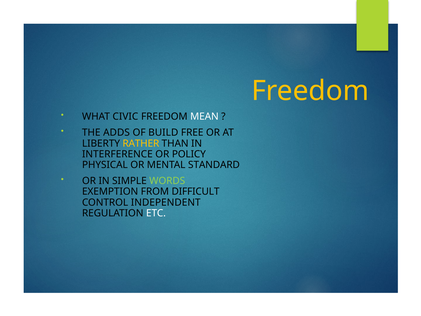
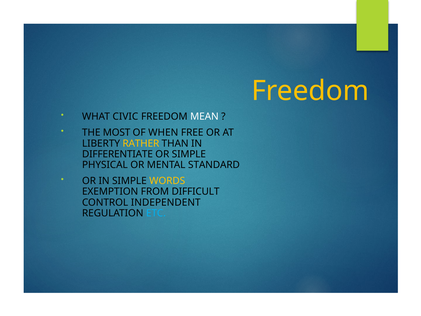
ADDS: ADDS -> MOST (117, 133)
BUILD: BUILD -> WHEN (163, 133)
INTERFERENCE: INTERFERENCE -> DIFFERENTIATE (117, 154)
OR POLICY: POLICY -> SIMPLE (189, 154)
WORDS colour: light green -> yellow (167, 181)
ETC colour: white -> light blue (156, 213)
